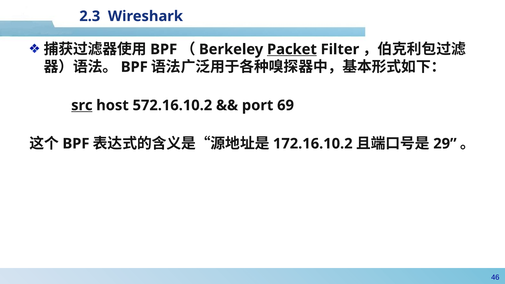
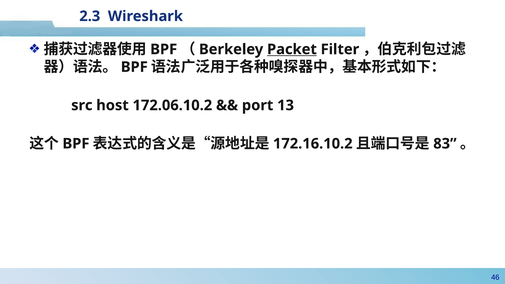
src underline: present -> none (82, 105)
572.16.10.2: 572.16.10.2 -> 172.06.10.2 (172, 105)
69: 69 -> 13 (286, 105)
29: 29 -> 83 (445, 144)
